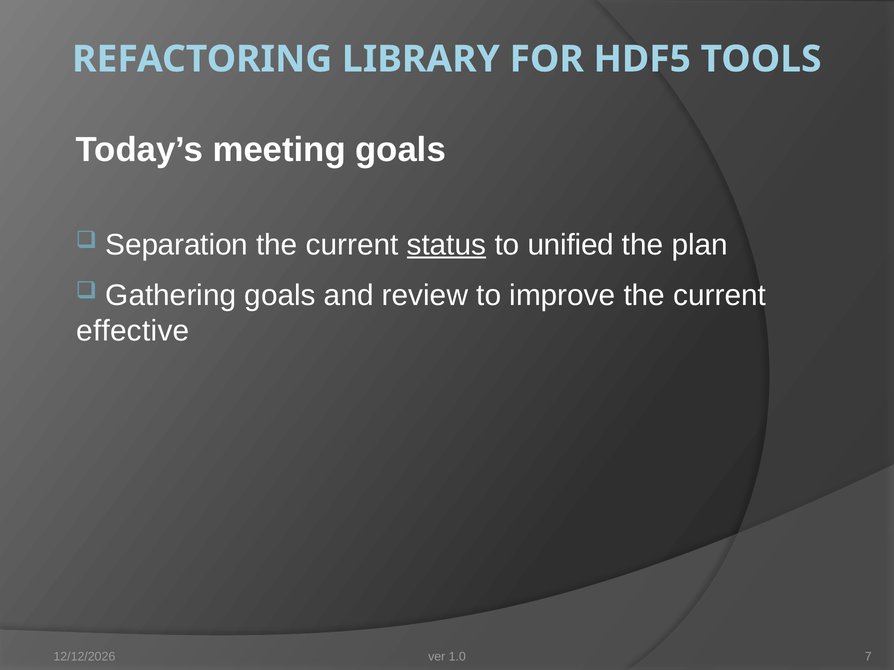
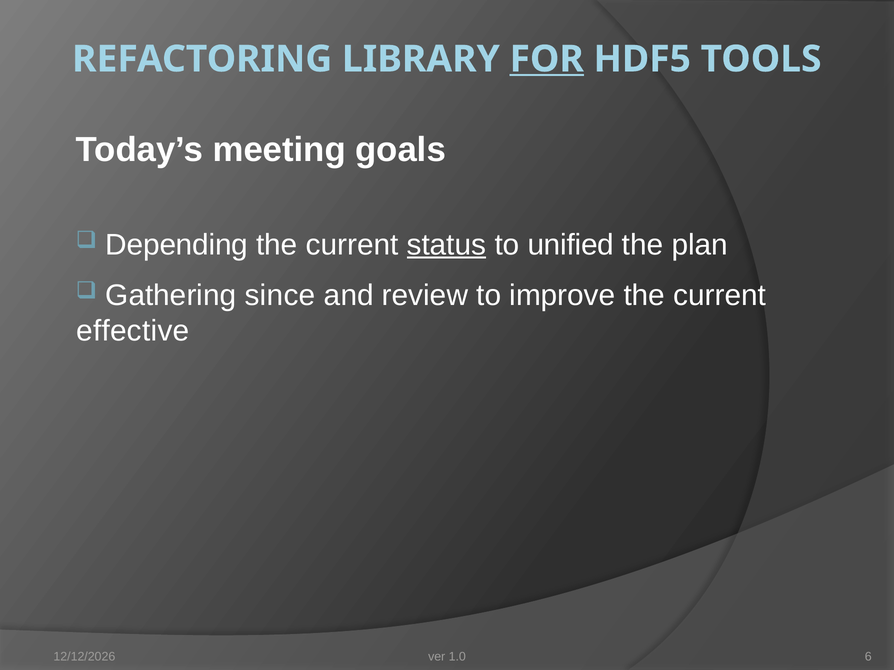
FOR underline: none -> present (547, 59)
Separation: Separation -> Depending (177, 245)
Gathering goals: goals -> since (280, 296)
7: 7 -> 6 (868, 657)
